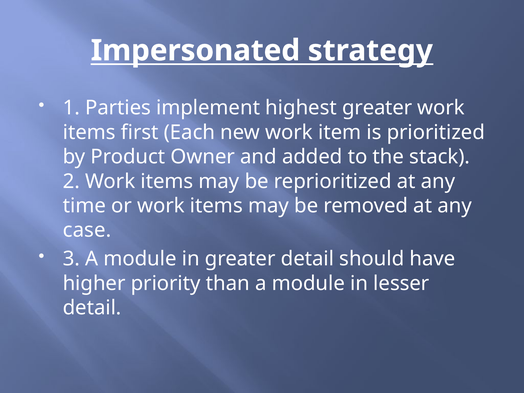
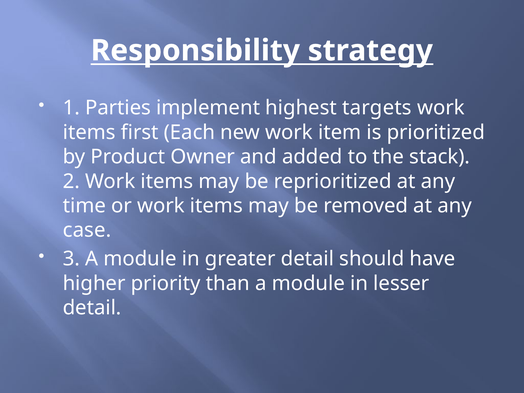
Impersonated: Impersonated -> Responsibility (195, 51)
highest greater: greater -> targets (377, 108)
